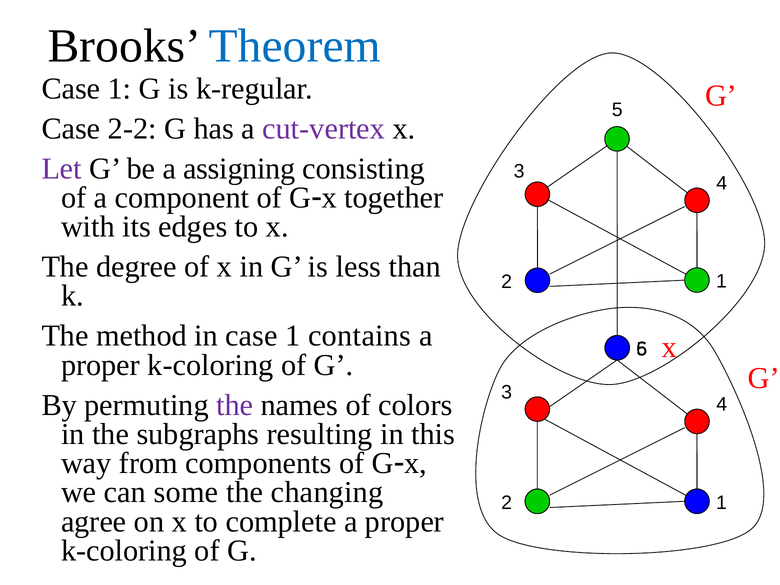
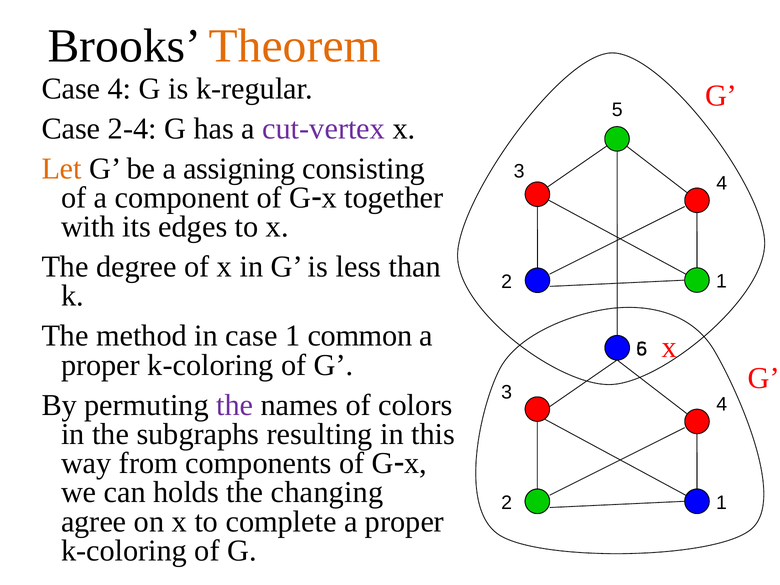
Theorem colour: blue -> orange (295, 46)
1: 1 -> 4 (120, 89)
2-2: 2-2 -> 2-4 (132, 129)
Let colour: purple -> orange (62, 169)
contains: contains -> common (360, 336)
some: some -> holds (186, 492)
